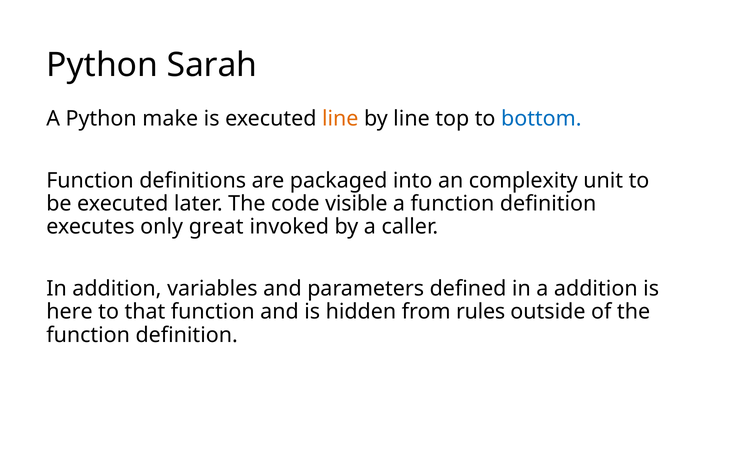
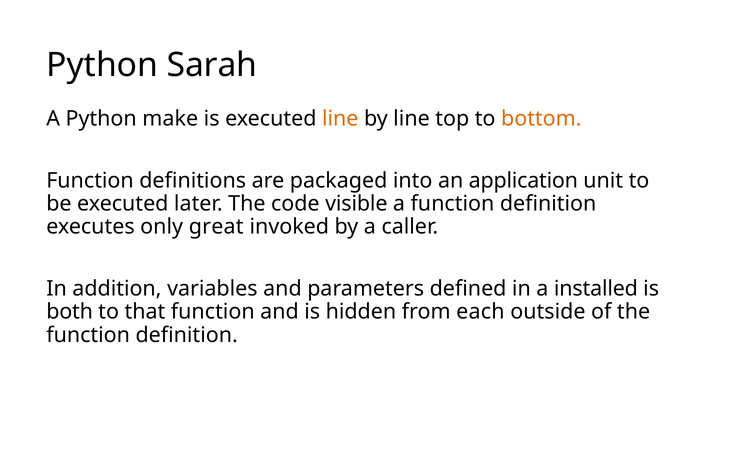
bottom colour: blue -> orange (541, 119)
complexity: complexity -> application (523, 181)
a addition: addition -> installed (596, 289)
here: here -> both (70, 312)
rules: rules -> each (480, 312)
